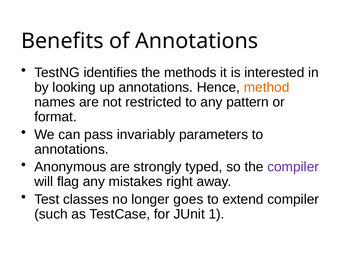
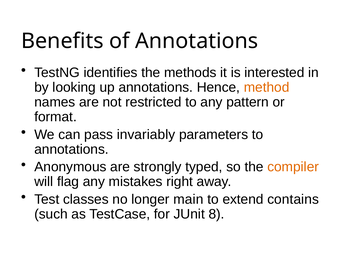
compiler colour: purple -> orange (293, 167)
goes: goes -> main (188, 199)
extend compiler: compiler -> contains (293, 199)
1: 1 -> 8 (217, 214)
